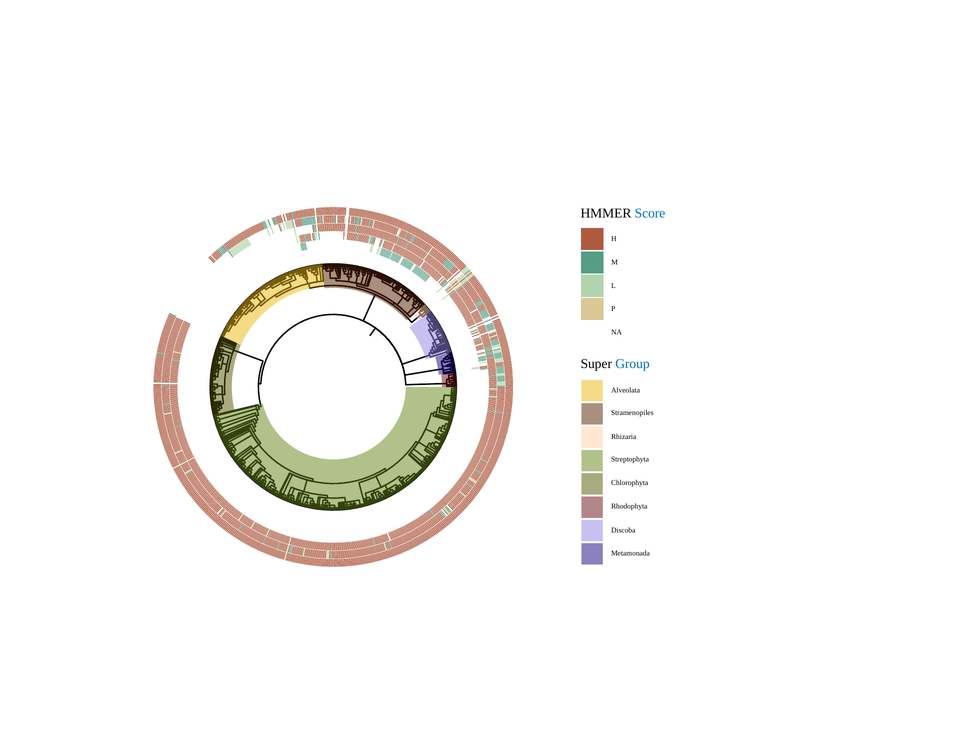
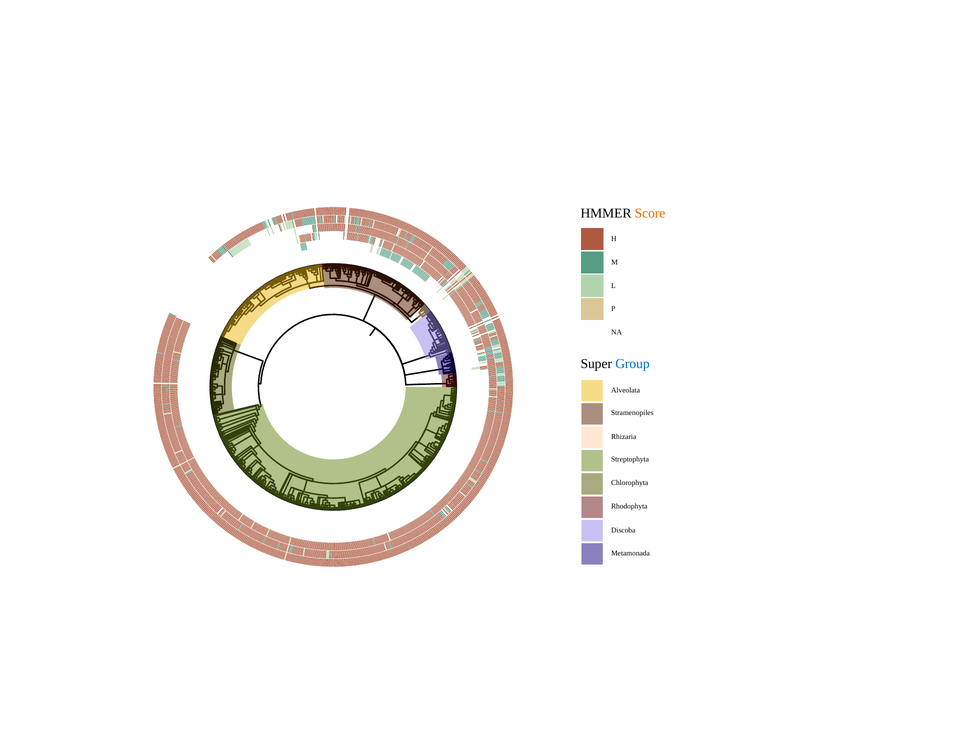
Score colour: blue -> orange (650, 214)
